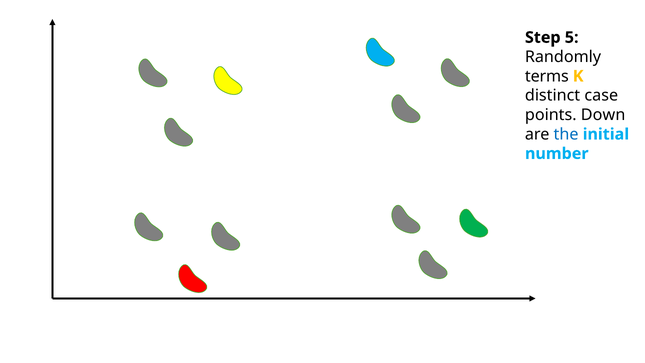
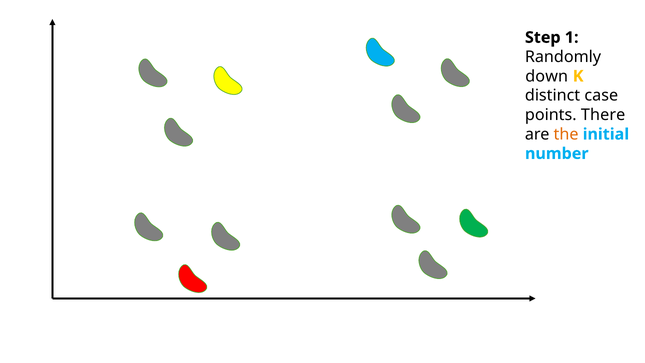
5: 5 -> 1 (572, 37)
terms: terms -> down (547, 76)
Down: Down -> There (603, 115)
the colour: blue -> orange (566, 134)
